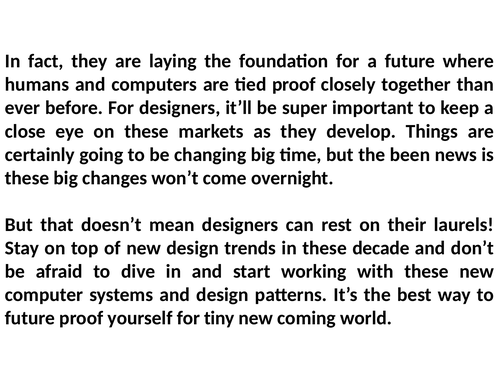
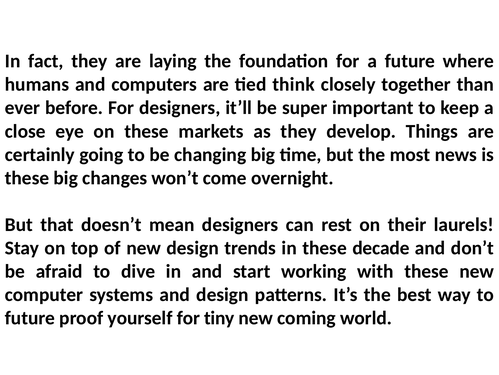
tied proof: proof -> think (294, 84)
been: been -> most (410, 154)
